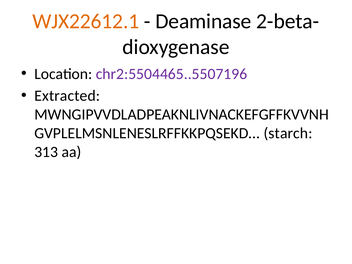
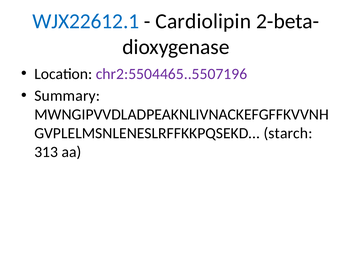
WJX22612.1 colour: orange -> blue (86, 21)
Deaminase: Deaminase -> Cardiolipin (203, 21)
Extracted: Extracted -> Summary (67, 96)
